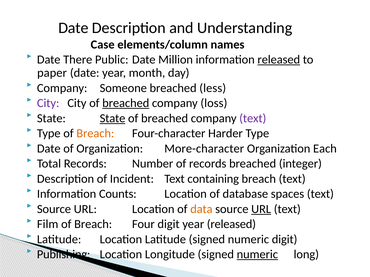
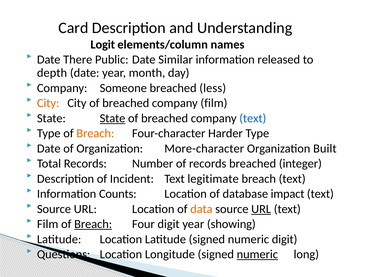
Date: Date -> Card (73, 28)
Case: Case -> Logit (103, 45)
Million: Million -> Similar (176, 60)
released underline: present -> none (279, 60)
paper: paper -> depth (52, 73)
City colour: purple -> orange (48, 103)
breached underline: present -> none (126, 103)
company loss: loss -> film (214, 103)
text colour: purple -> blue (253, 118)
Each: Each -> Built (325, 149)
containing: containing -> legitimate (213, 179)
spaces: spaces -> impact (288, 194)
Breach underline: none -> present (93, 225)
year released: released -> showing (231, 225)
Publishing: Publishing -> Questions (64, 255)
